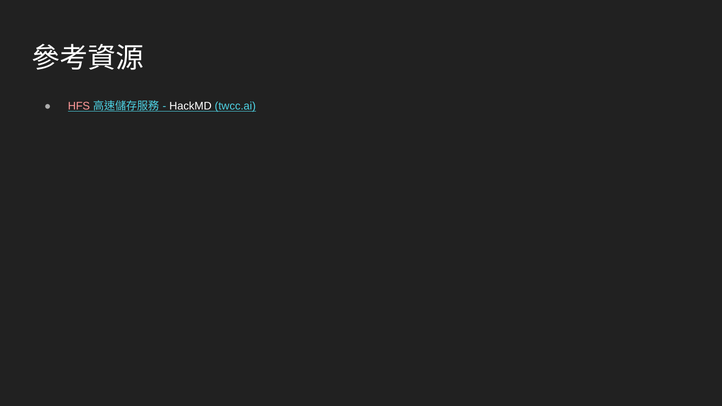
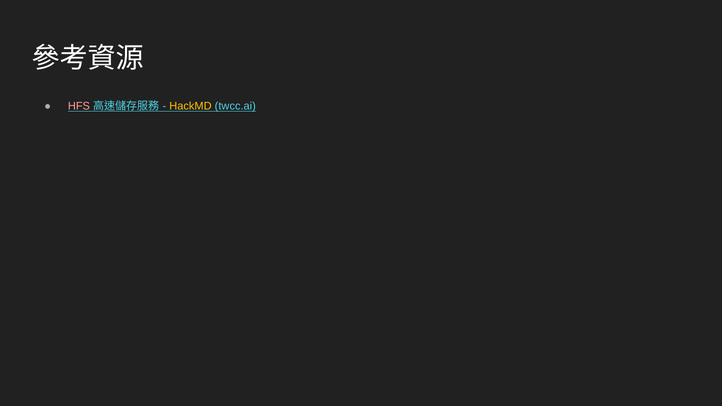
HackMD colour: white -> yellow (190, 106)
